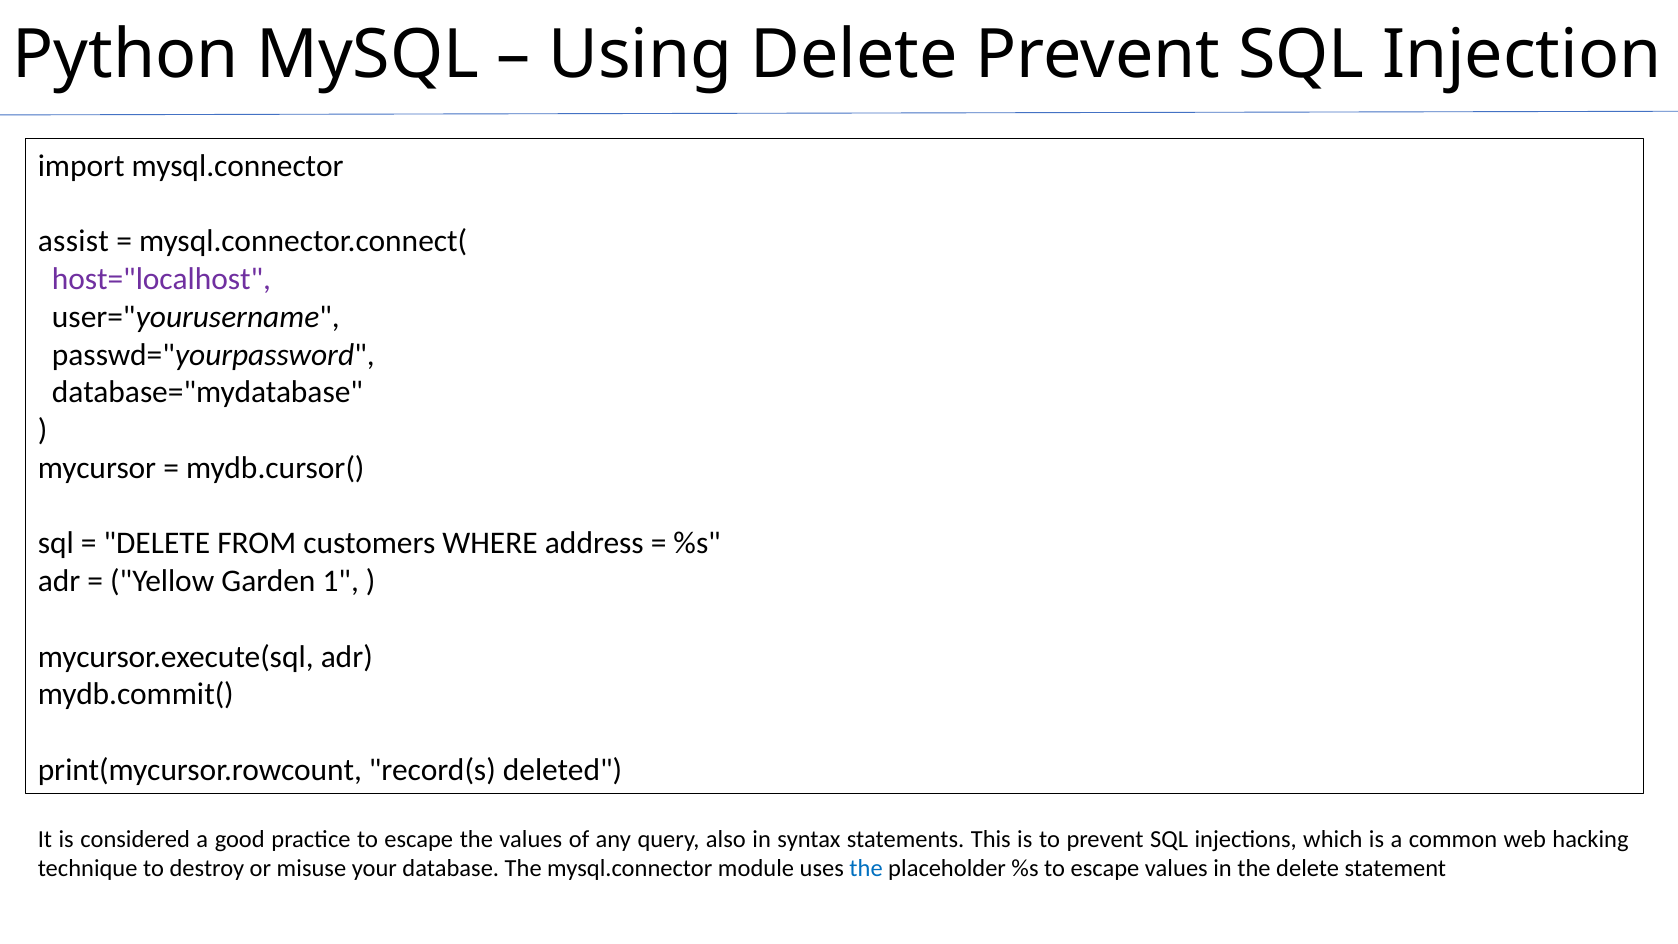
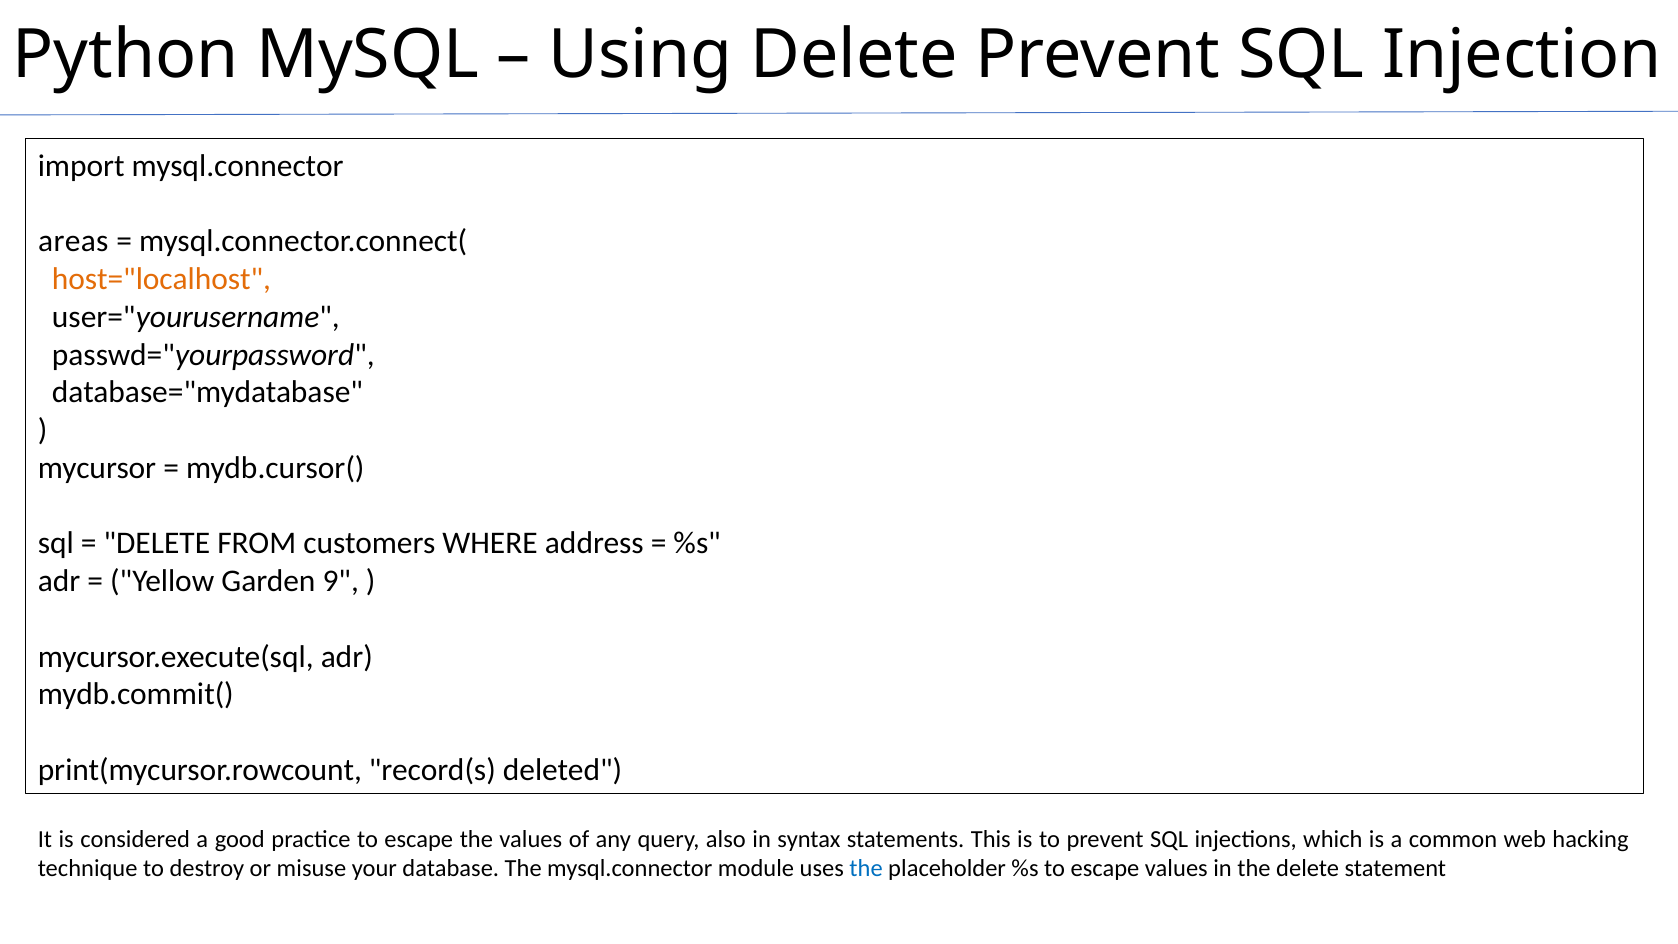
assist: assist -> areas (73, 241)
host="localhost colour: purple -> orange (161, 279)
1: 1 -> 9 (341, 581)
